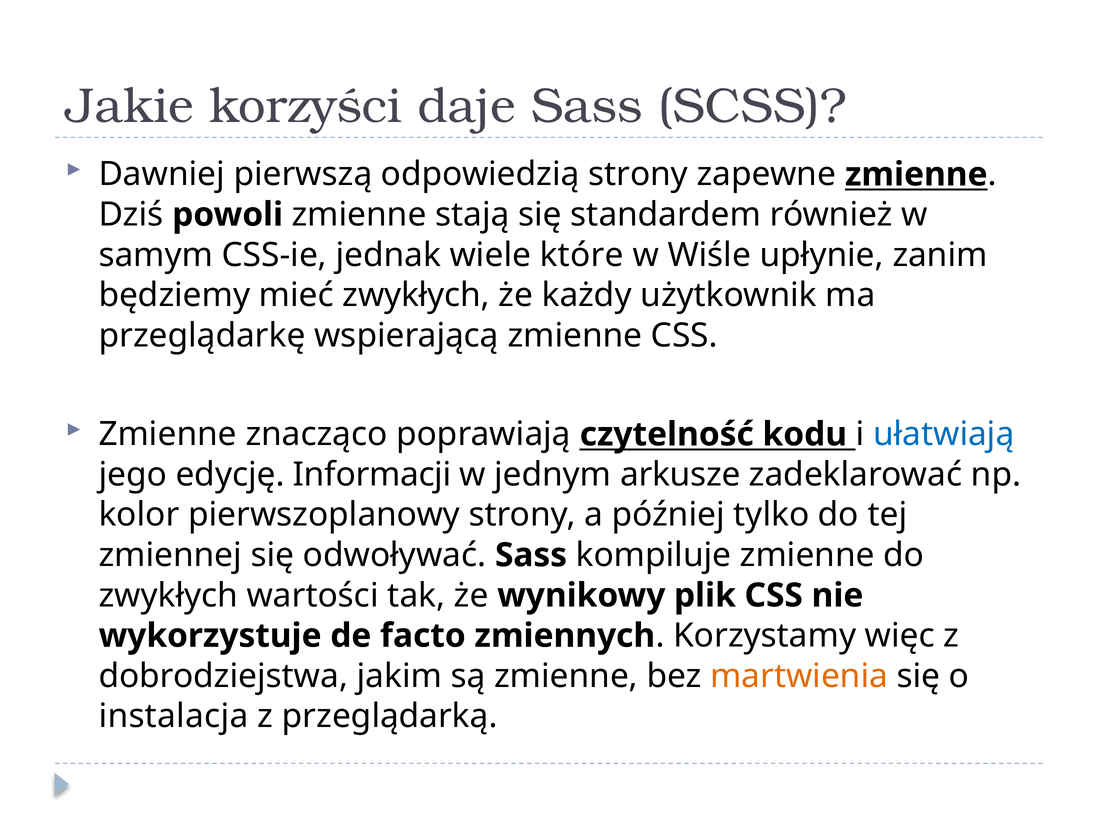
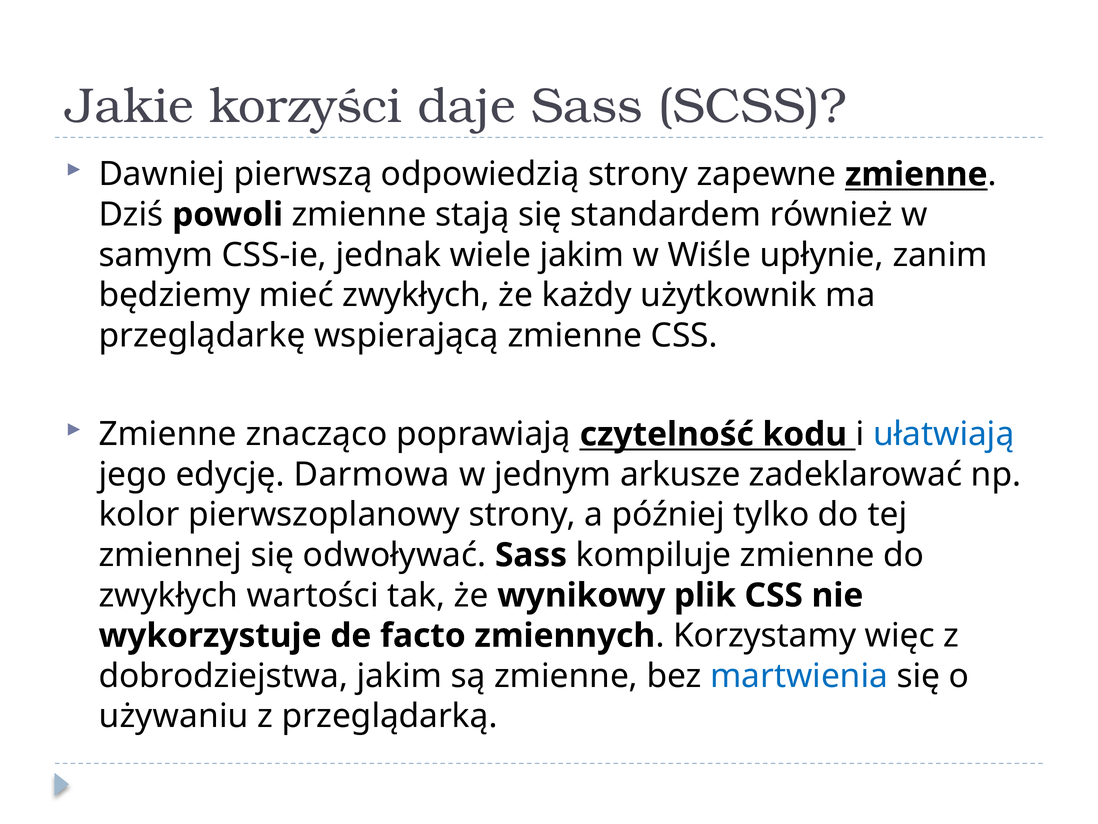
wiele które: które -> jakim (582, 255)
Informacji: Informacji -> Darmowa (372, 474)
martwienia colour: orange -> blue (799, 676)
instalacja: instalacja -> używaniu (174, 716)
